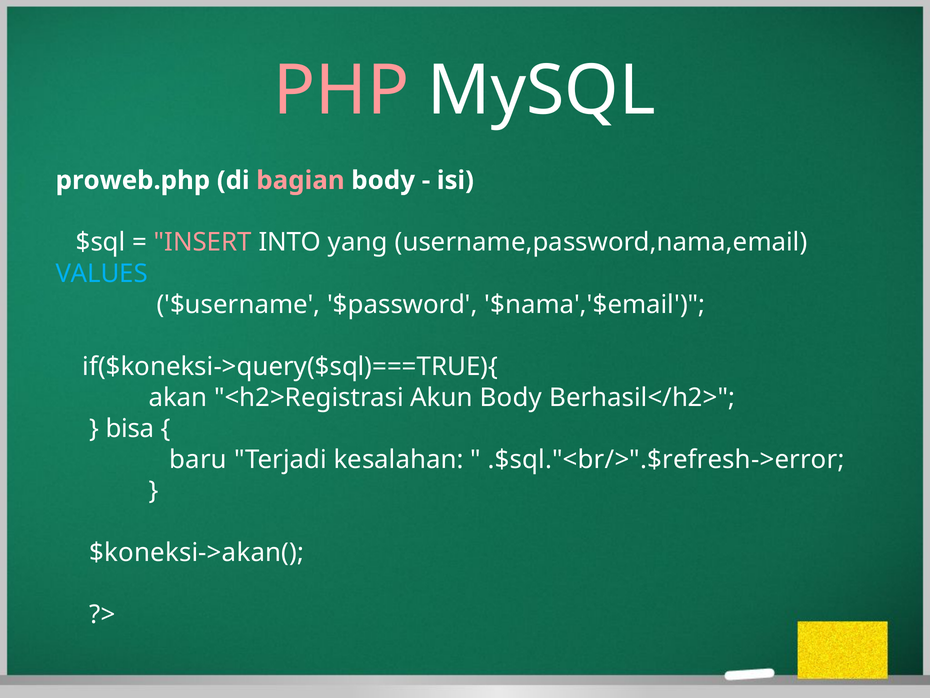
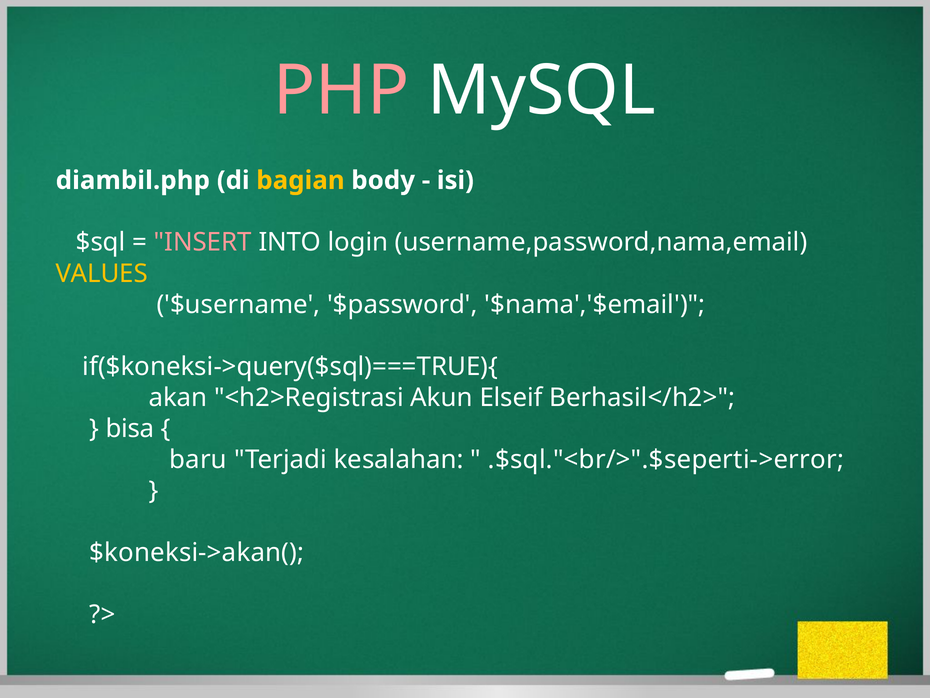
proweb.php: proweb.php -> diambil.php (133, 180)
bagian colour: pink -> yellow (300, 180)
yang: yang -> login (358, 242)
VALUES colour: light blue -> yellow (102, 273)
Akun Body: Body -> Elseif (511, 397)
.$sql."<br/>".$refresh->error: .$sql."<br/>".$refresh->error -> .$sql."<br/>".$seperti->error (666, 459)
